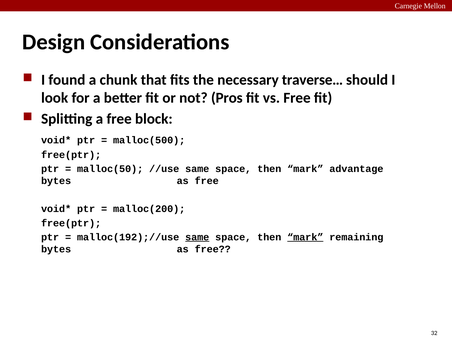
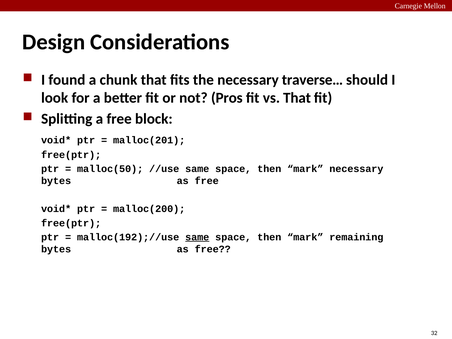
vs Free: Free -> That (297, 98)
malloc(500: malloc(500 -> malloc(201 (149, 140)
mark advantage: advantage -> necessary (356, 169)
mark underline: present -> none (305, 237)
